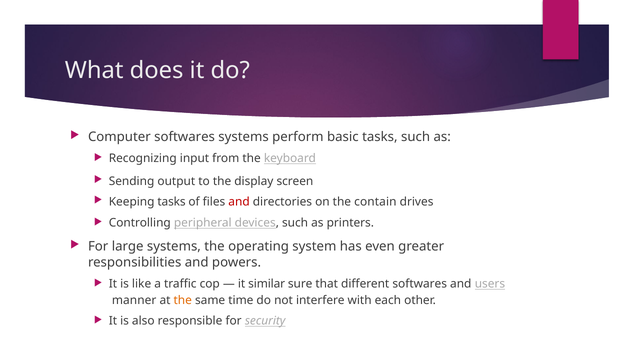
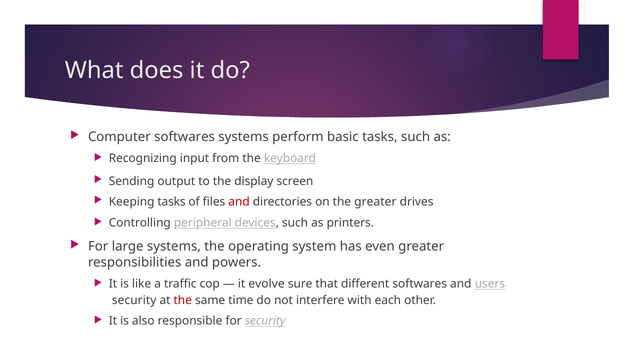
the contain: contain -> greater (375, 202)
similar: similar -> evolve (267, 284)
manner: manner -> security (134, 301)
the colour: orange -> red (183, 301)
